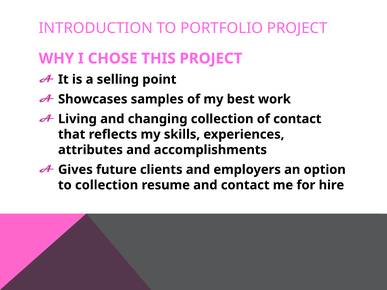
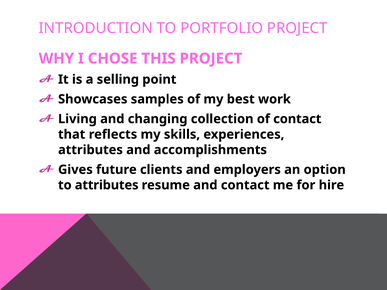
to collection: collection -> attributes (107, 185)
